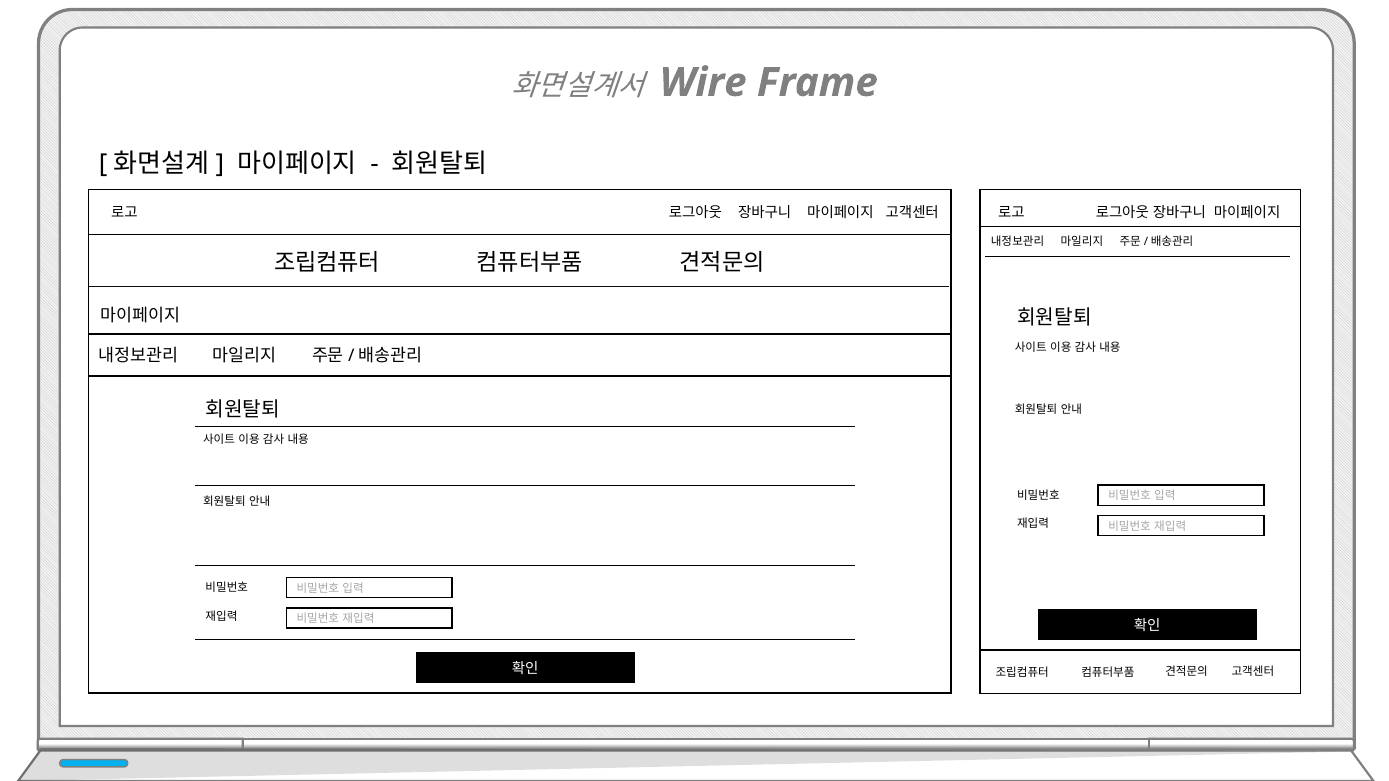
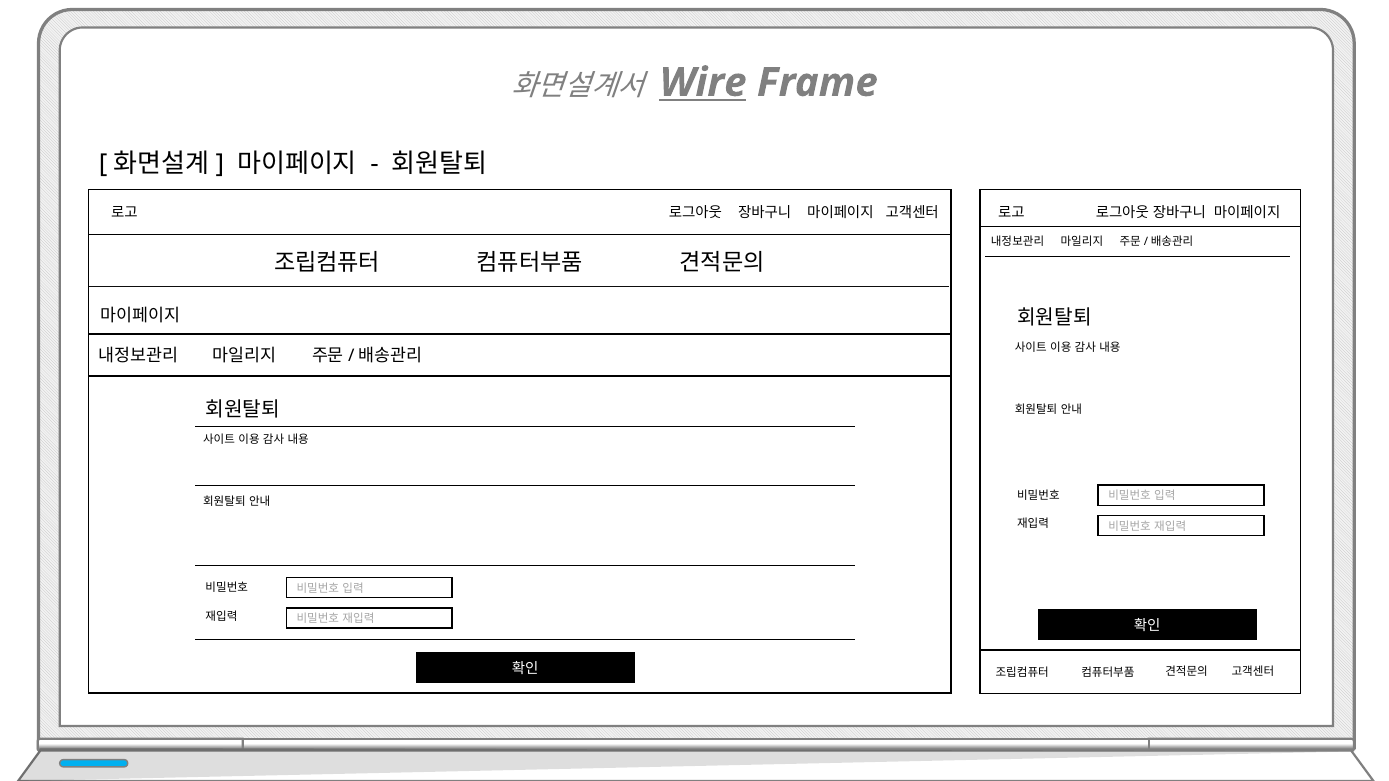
Wire underline: none -> present (703, 83)
